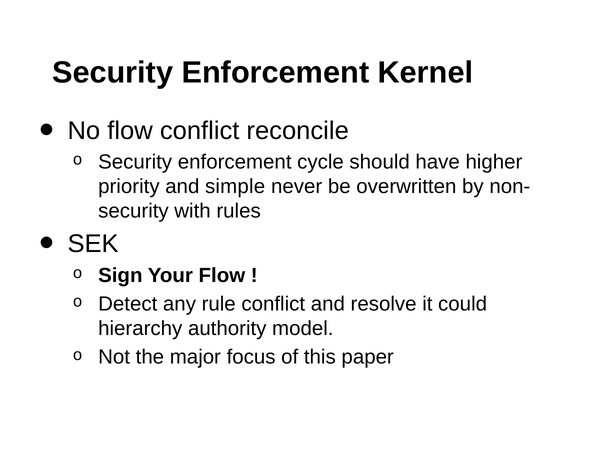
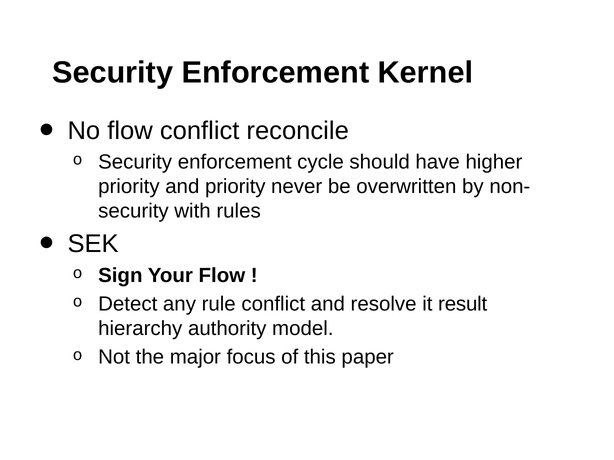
and simple: simple -> priority (235, 187)
could: could -> result (463, 304)
